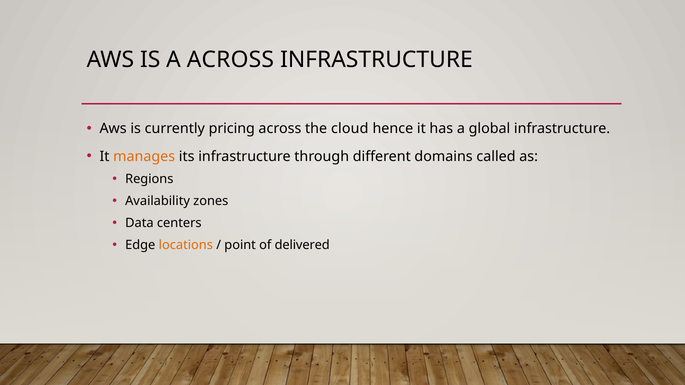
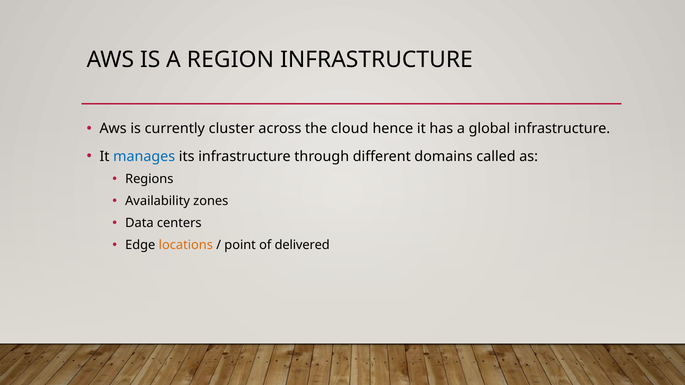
A ACROSS: ACROSS -> REGION (230, 60)
pricing: pricing -> cluster (232, 129)
manages colour: orange -> blue (144, 156)
